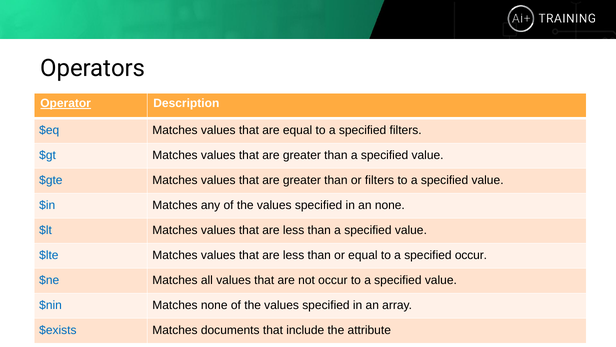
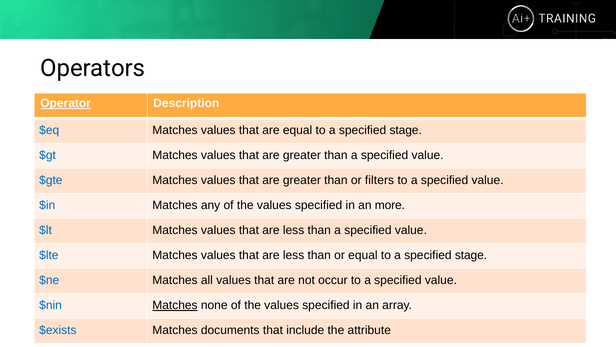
filters: filters -> stage (406, 130)
an none: none -> more (390, 205)
occur: occur -> stage (471, 255)
Matches underline: none -> present (175, 305)
